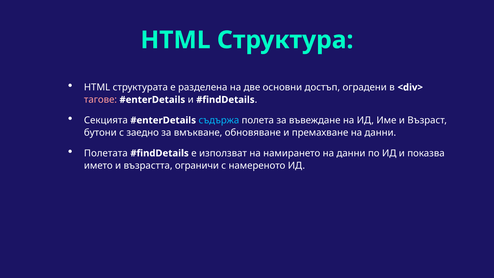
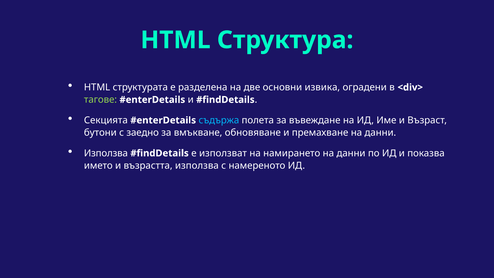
достъп: достъп -> извика (322, 87)
тагове colour: pink -> light green (100, 100)
Полетата: Полетата -> Използва (106, 153)
възрастта ограничи: ограничи -> използва (197, 165)
